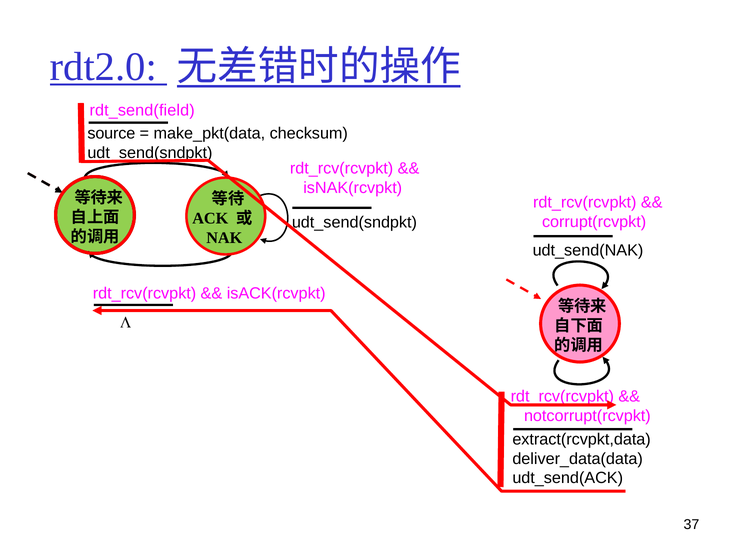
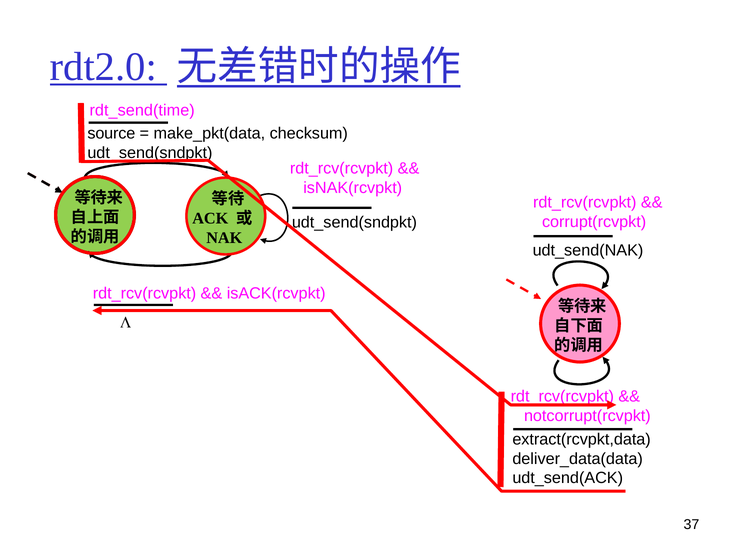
rdt_send(field: rdt_send(field -> rdt_send(time (142, 110)
